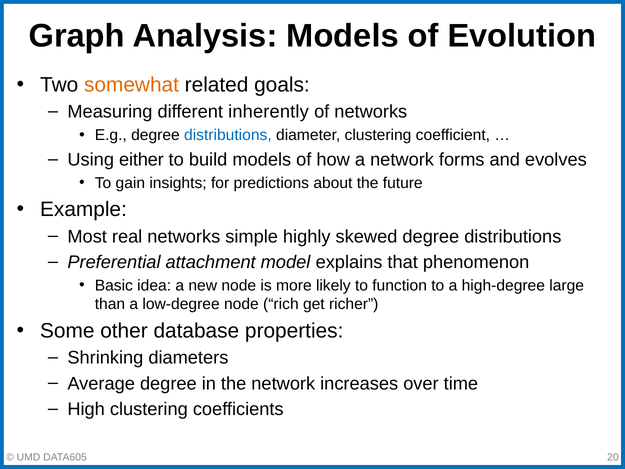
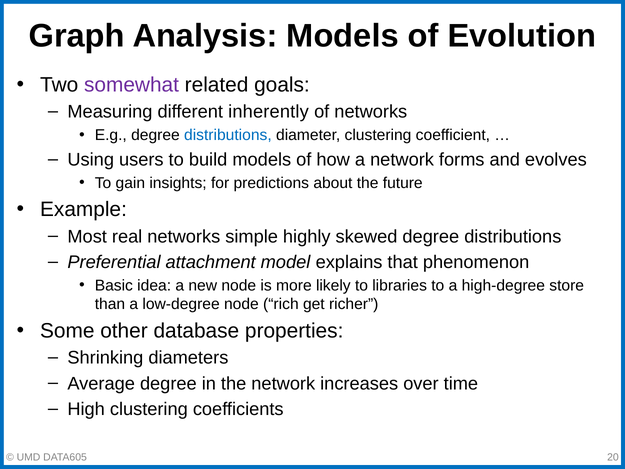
somewhat colour: orange -> purple (131, 85)
either: either -> users (141, 159)
function: function -> libraries (400, 285)
large: large -> store (567, 285)
